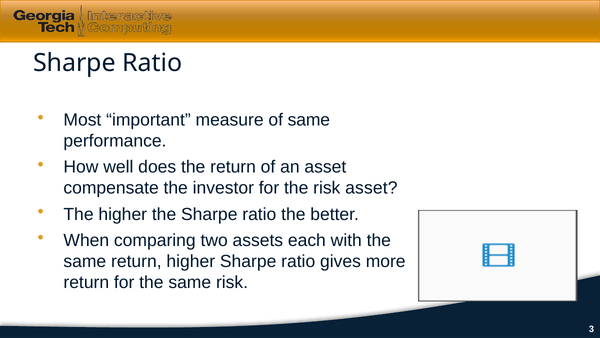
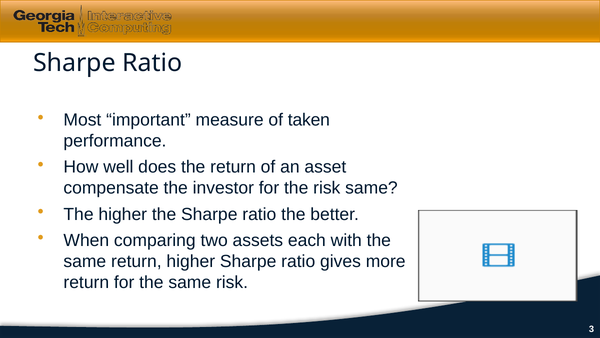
of same: same -> taken (309, 120)
risk asset: asset -> same (371, 188)
